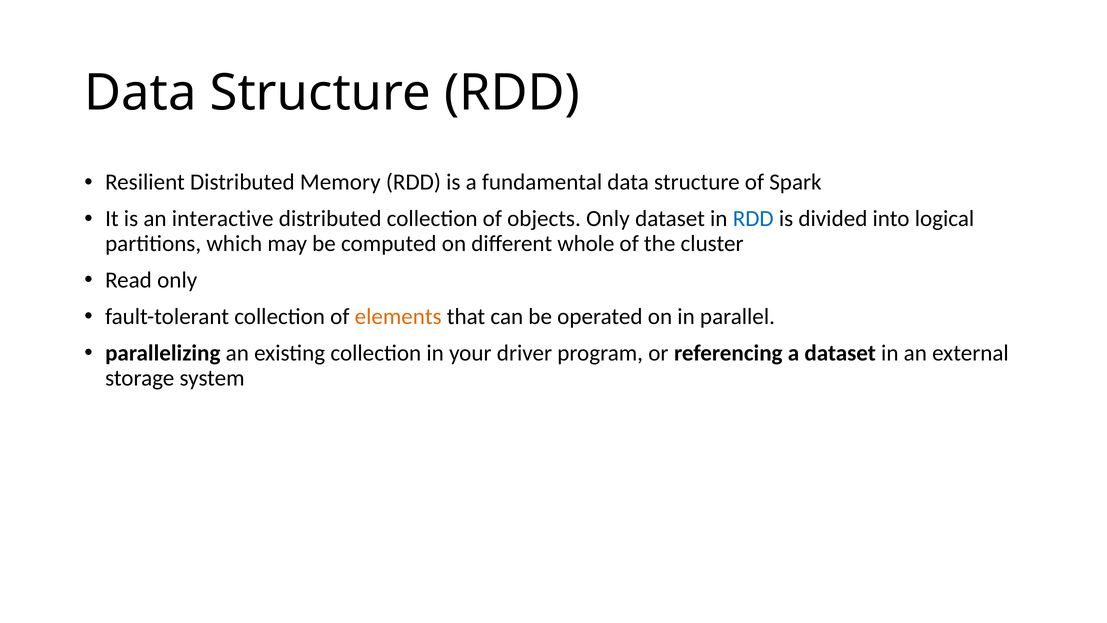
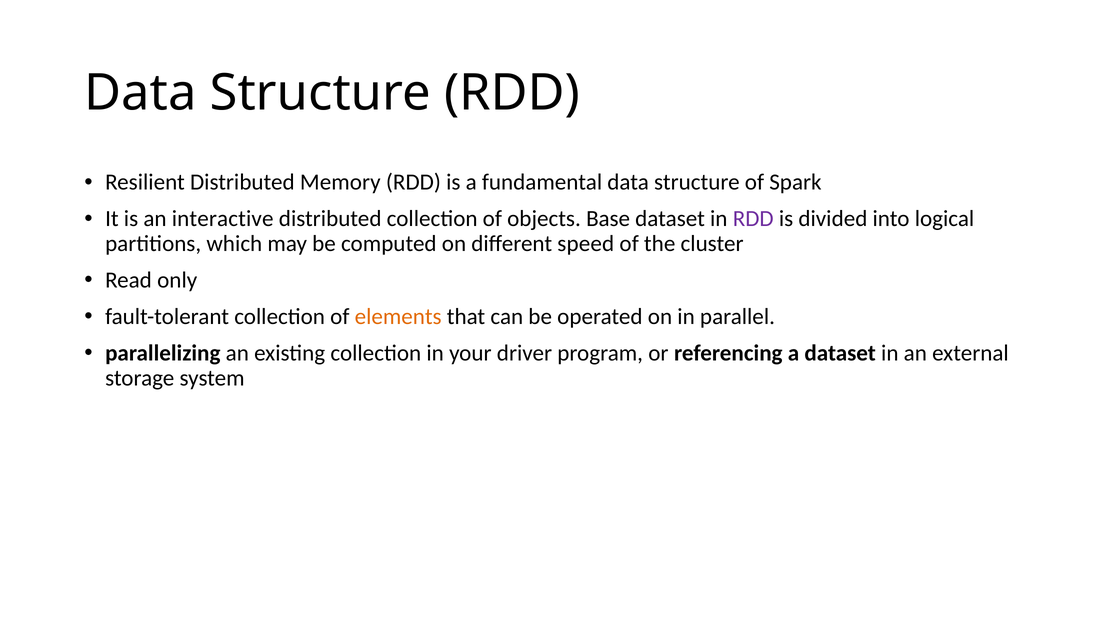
objects Only: Only -> Base (608, 219)
RDD colour: blue -> purple (753, 219)
whole: whole -> speed (586, 244)
